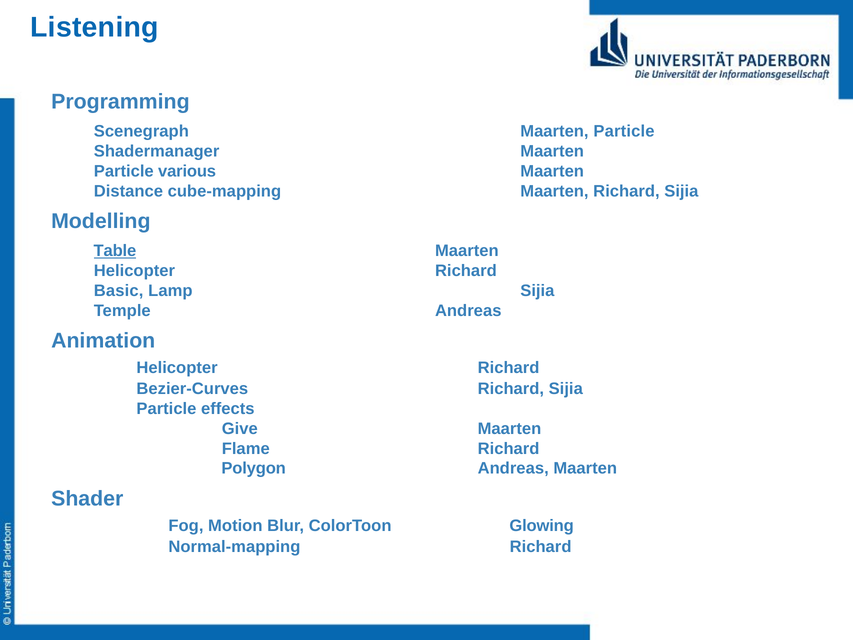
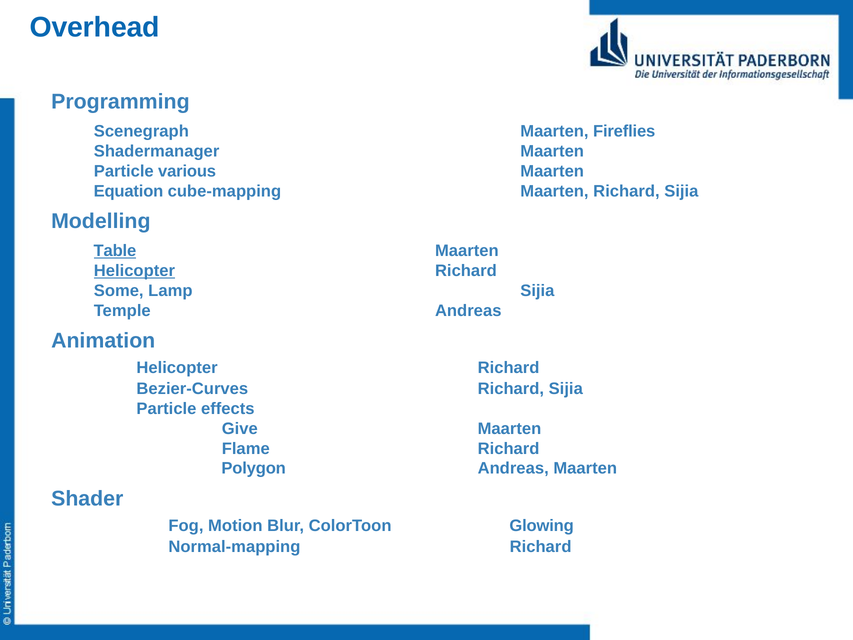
Listening: Listening -> Overhead (95, 28)
Scenegraph Maarten Particle: Particle -> Fireflies (624, 131)
Distance: Distance -> Equation (128, 191)
Helicopter underline: none -> present (134, 271)
Basic: Basic -> Some (119, 291)
